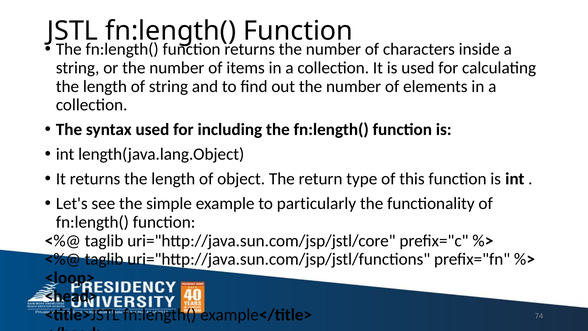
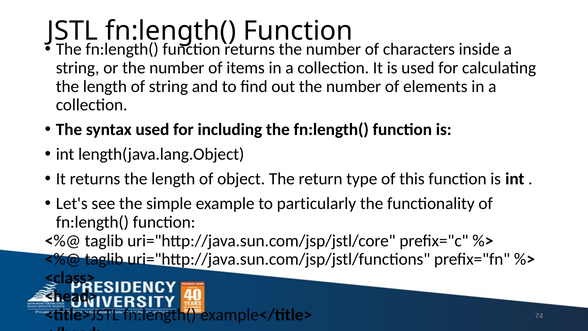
<loop>: <loop> -> <class> (70, 278)
